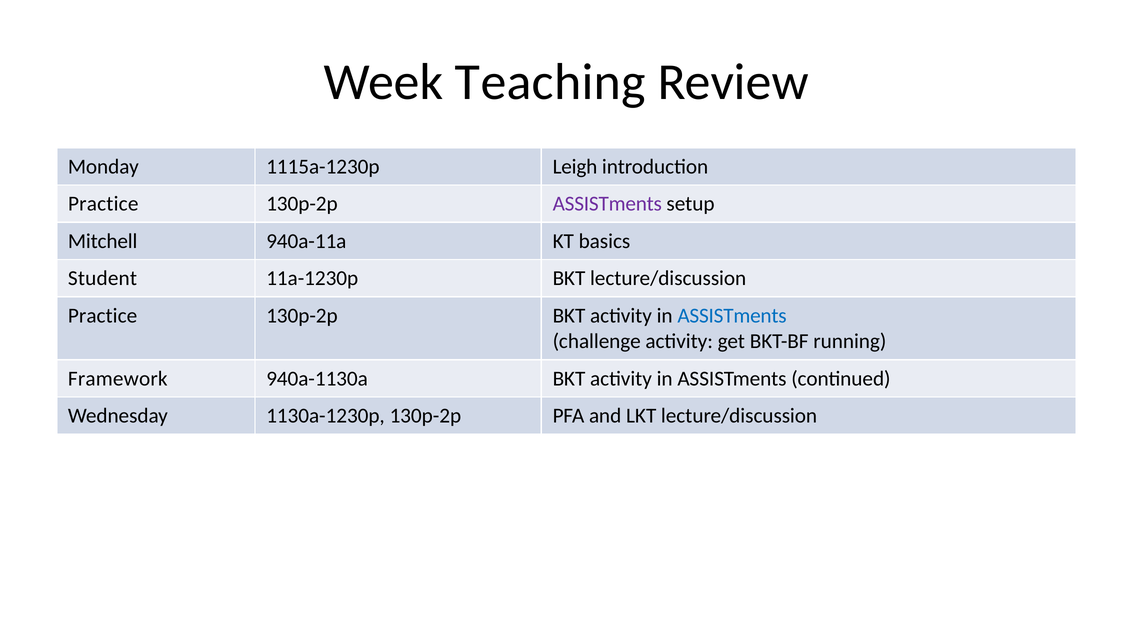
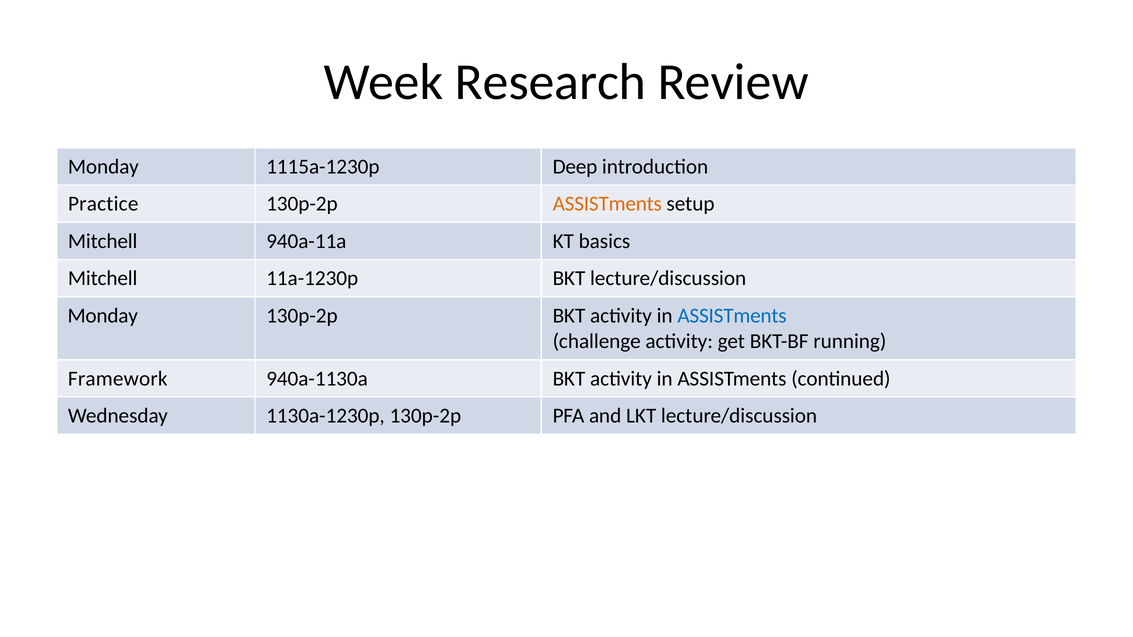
Teaching: Teaching -> Research (551, 82)
Leigh: Leigh -> Deep (575, 167)
ASSISTments colour: purple -> orange (607, 204)
Student: Student -> Mitchell (103, 279)
Practice: Practice -> Monday (103, 316)
